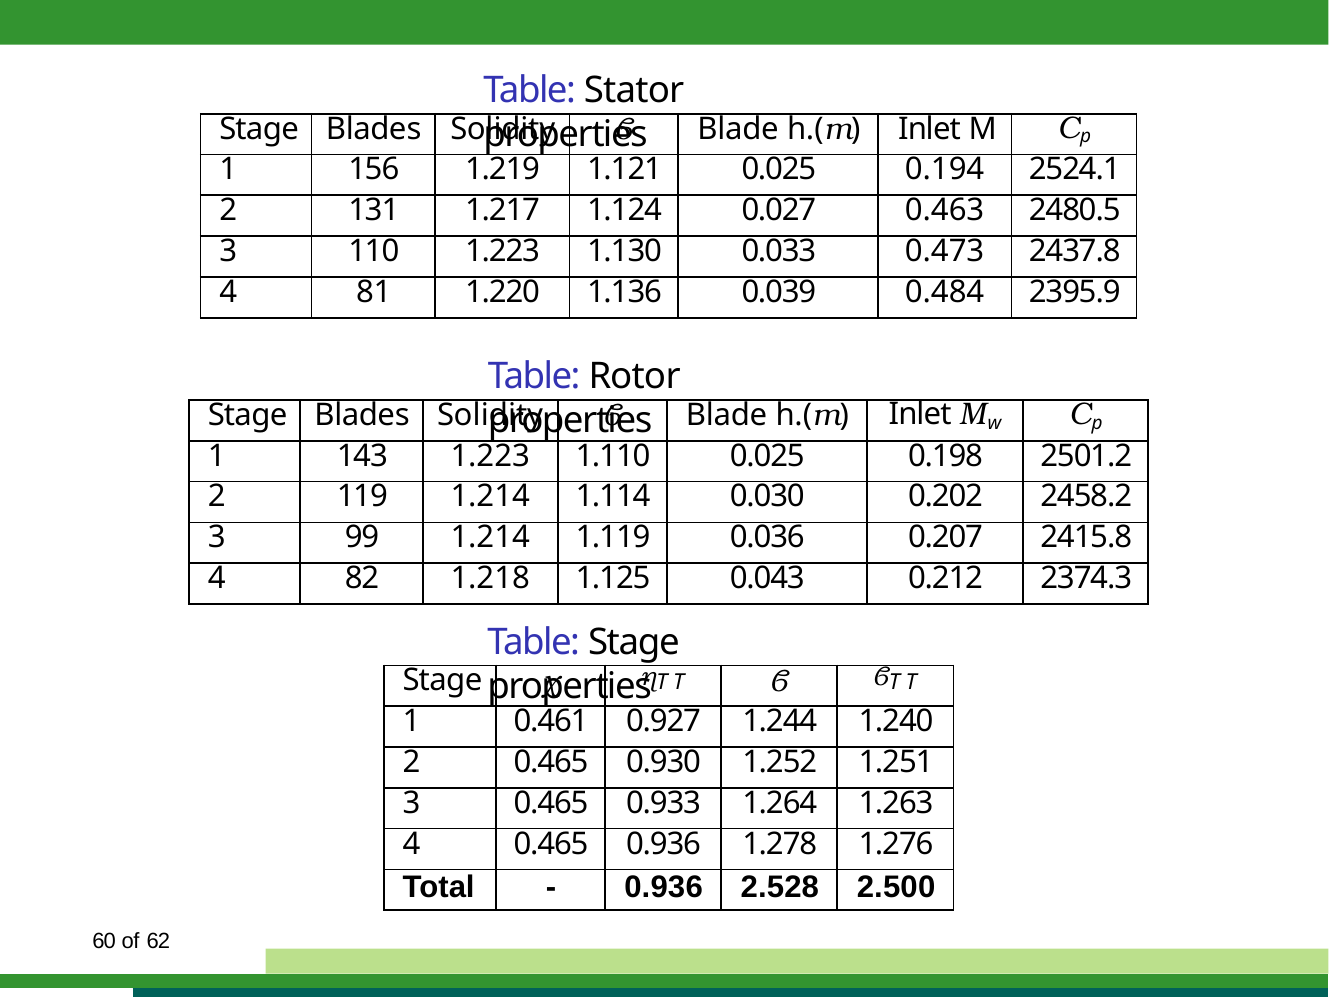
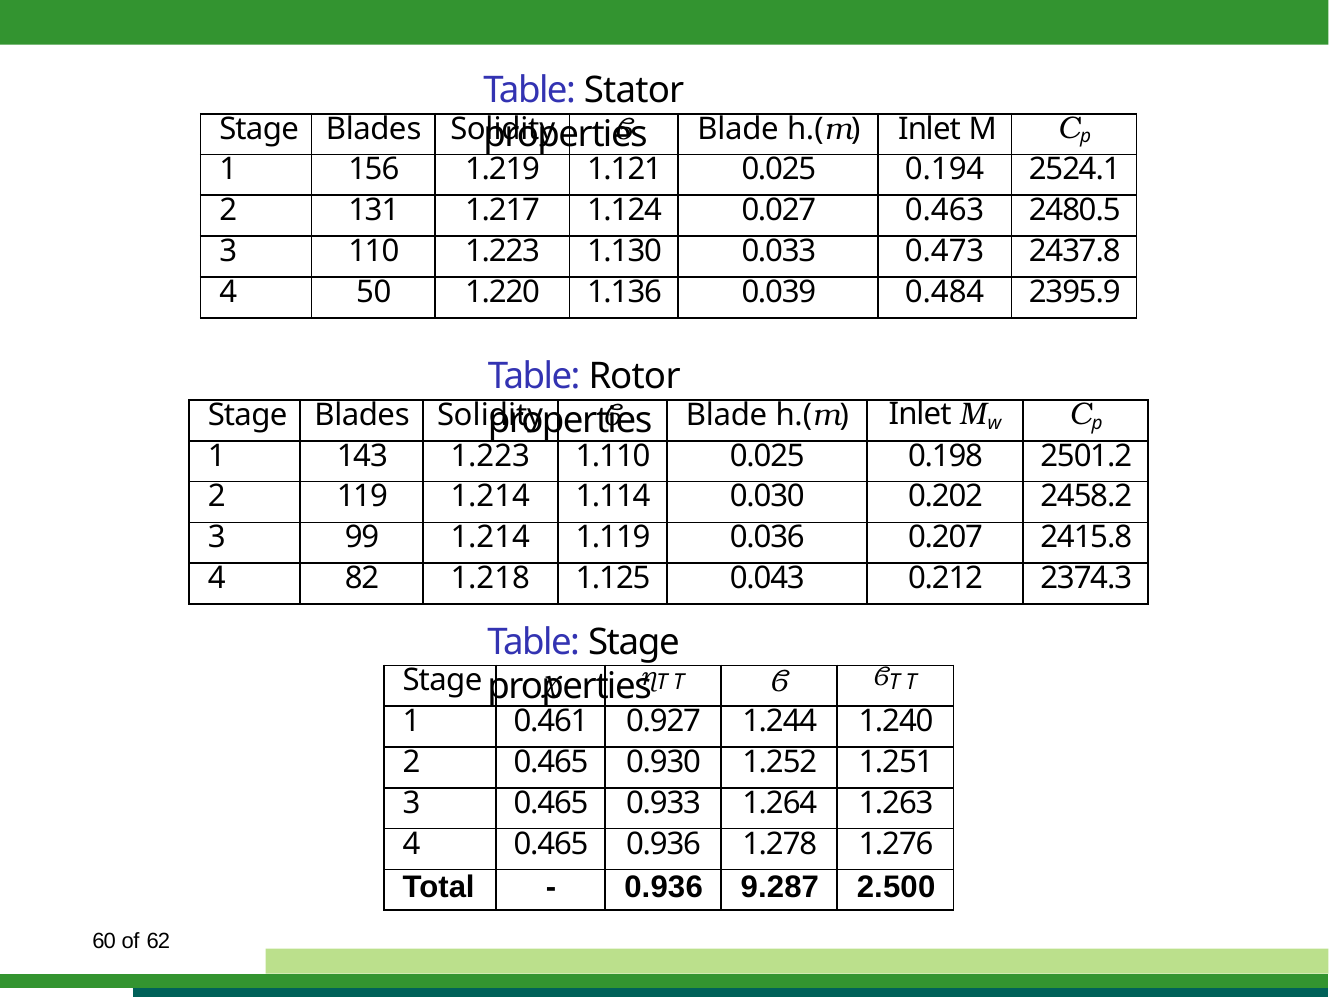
81: 81 -> 50 (374, 292)
2.528: 2.528 -> 9.287 (780, 887)
